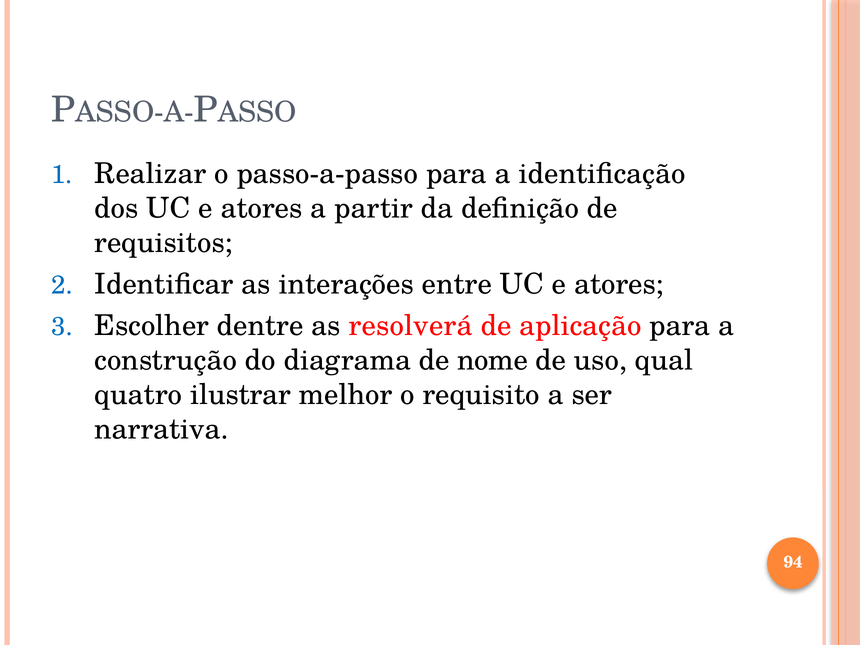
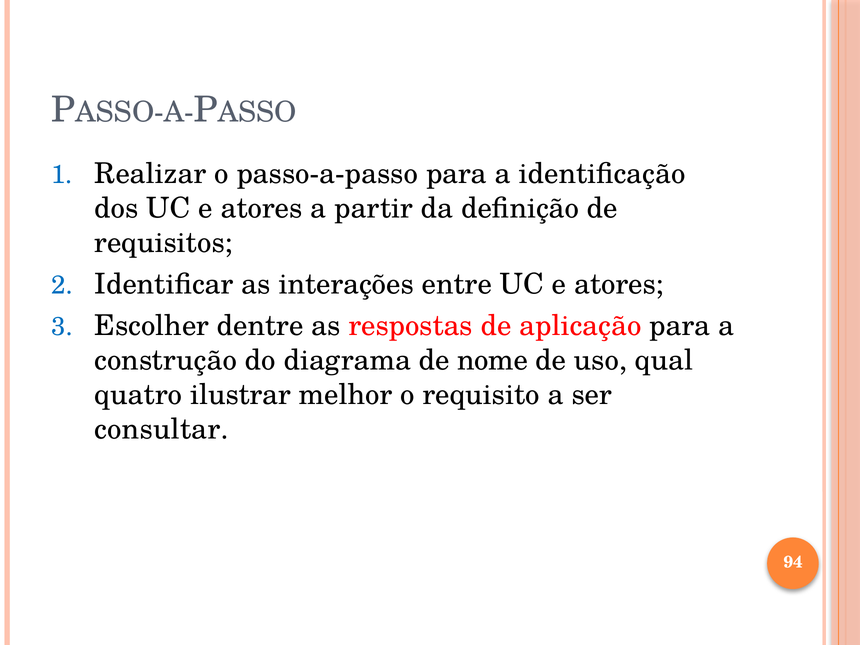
resolverá: resolverá -> respostas (411, 326)
narrativa: narrativa -> consultar (161, 429)
